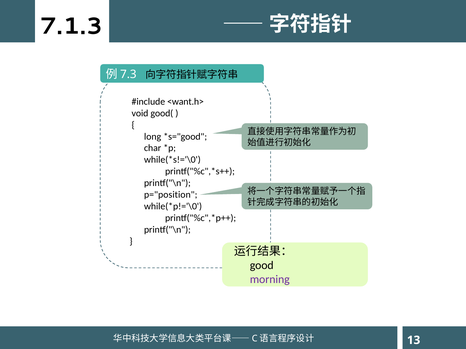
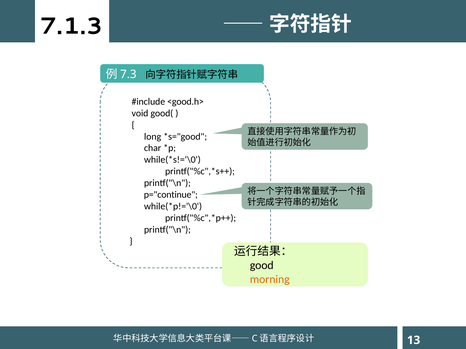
<want.h>: <want.h> -> <good.h> (186, 102)
p="position: p="position -> p="continue (171, 195)
morning colour: purple -> orange (270, 280)
